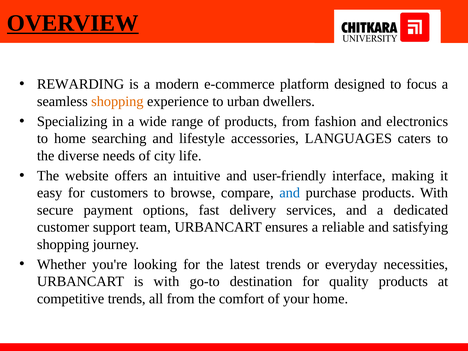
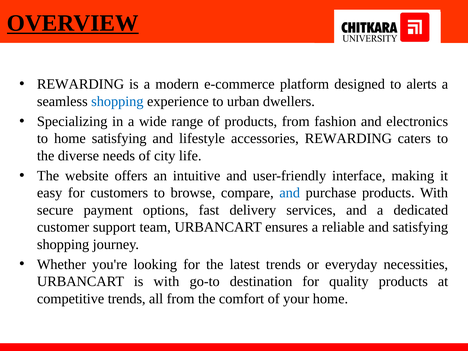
focus: focus -> alerts (422, 84)
shopping colour: orange -> blue (117, 101)
home searching: searching -> satisfying (119, 139)
accessories LANGUAGES: LANGUAGES -> REWARDING (348, 139)
